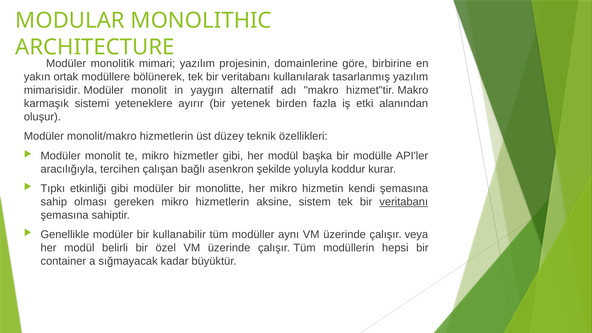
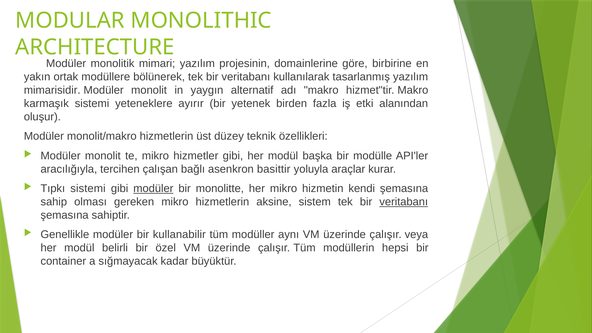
şekilde: şekilde -> basittir (274, 169)
koddur: koddur -> araçlar (348, 169)
Tıpkı etkinliği: etkinliği -> sistemi (88, 188)
modüler underline: none -> present (153, 188)
